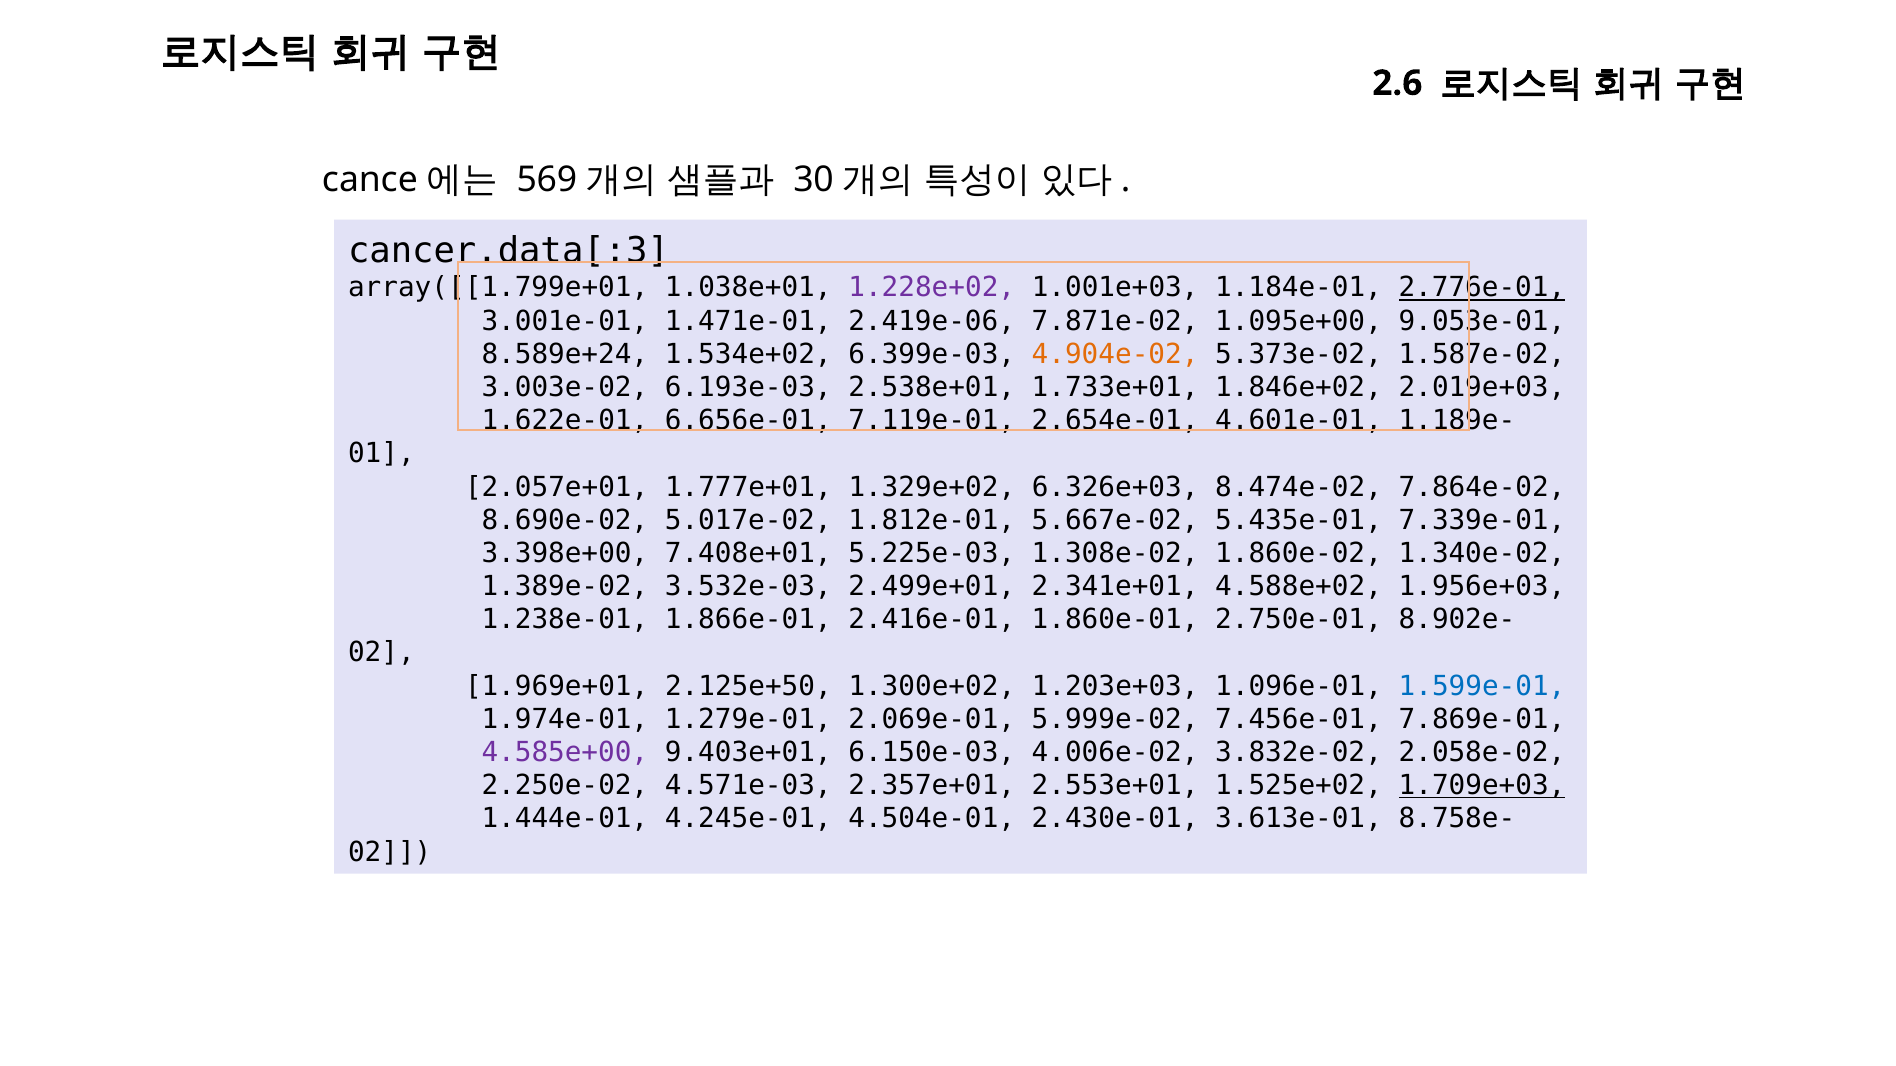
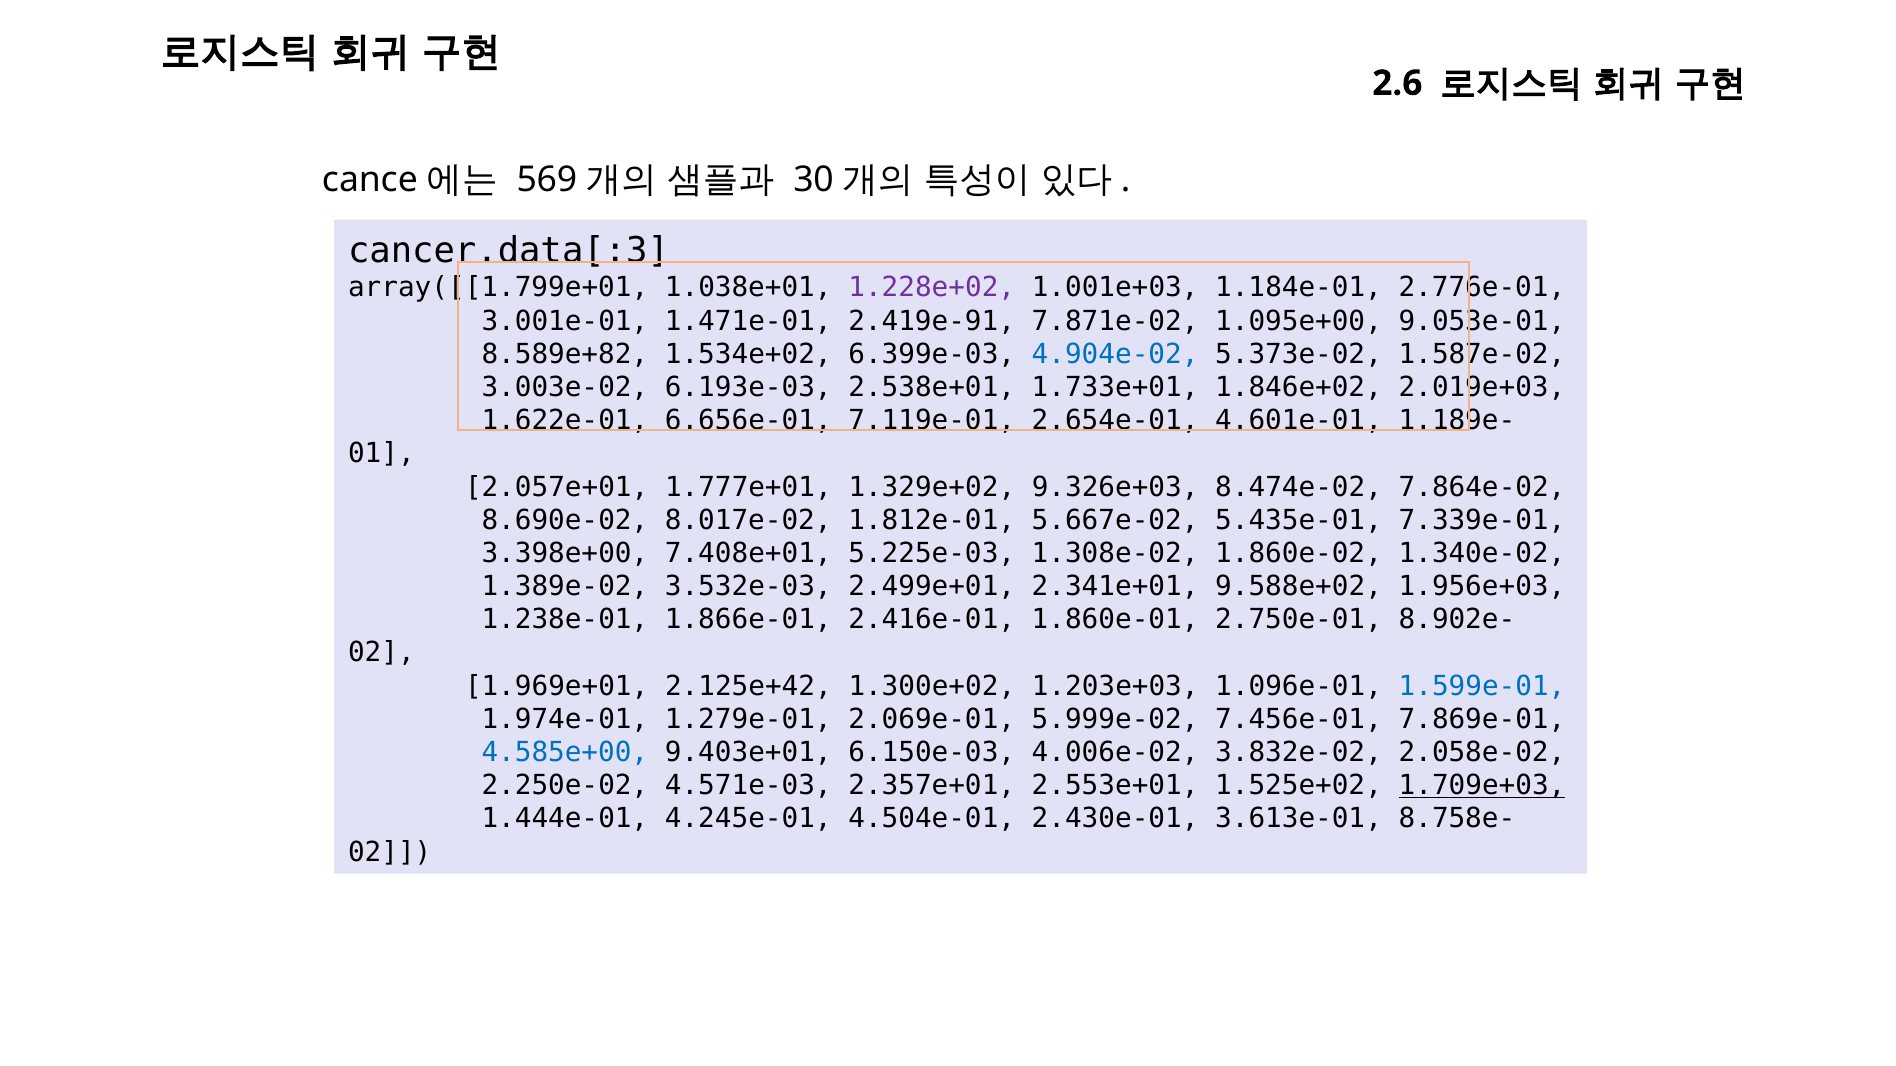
2.776e-01 underline: present -> none (1482, 288)
2.419e-06: 2.419e-06 -> 2.419e-91 (932, 321)
8.589e+24: 8.589e+24 -> 8.589e+82 (565, 354)
4.904e-02 colour: orange -> blue (1115, 354)
6.326e+03: 6.326e+03 -> 9.326e+03 (1115, 487)
5.017e-02: 5.017e-02 -> 8.017e-02 (748, 520)
4.588e+02: 4.588e+02 -> 9.588e+02 (1299, 587)
2.125e+50: 2.125e+50 -> 2.125e+42 (748, 686)
4.585e+00 colour: purple -> blue (565, 753)
